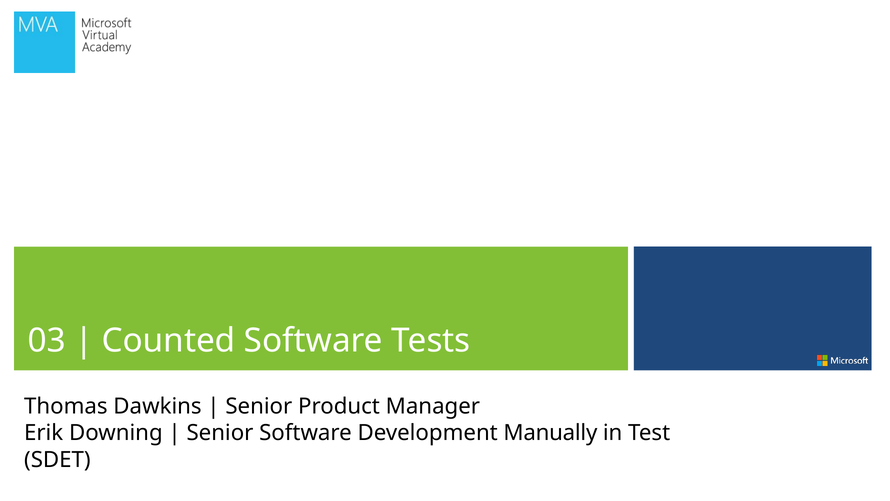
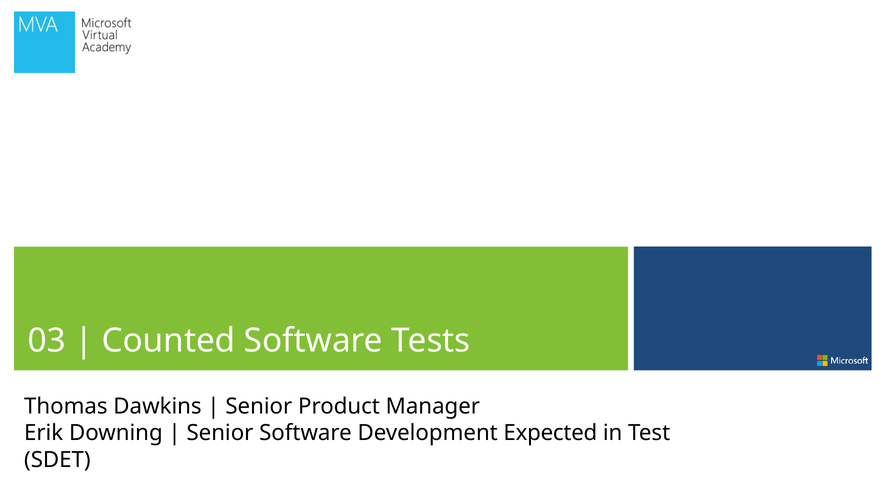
Manually: Manually -> Expected (550, 433)
